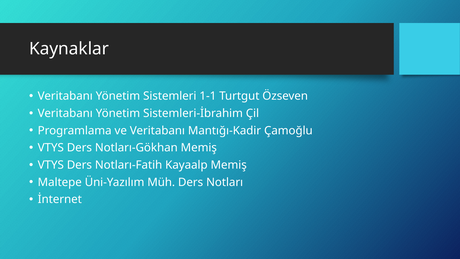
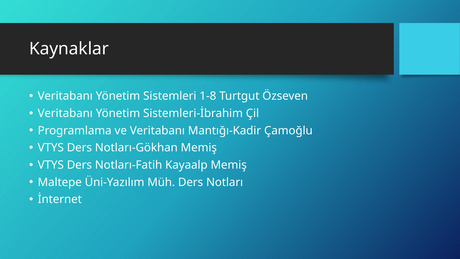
1-1: 1-1 -> 1-8 (208, 96)
